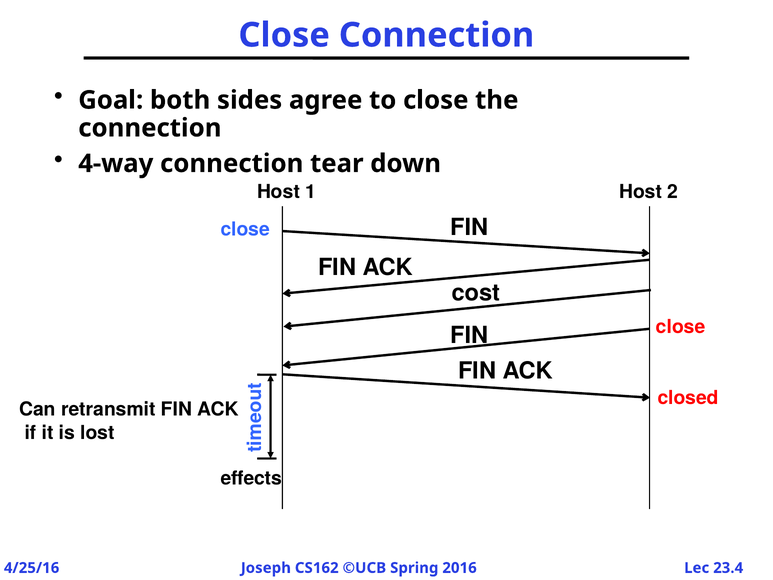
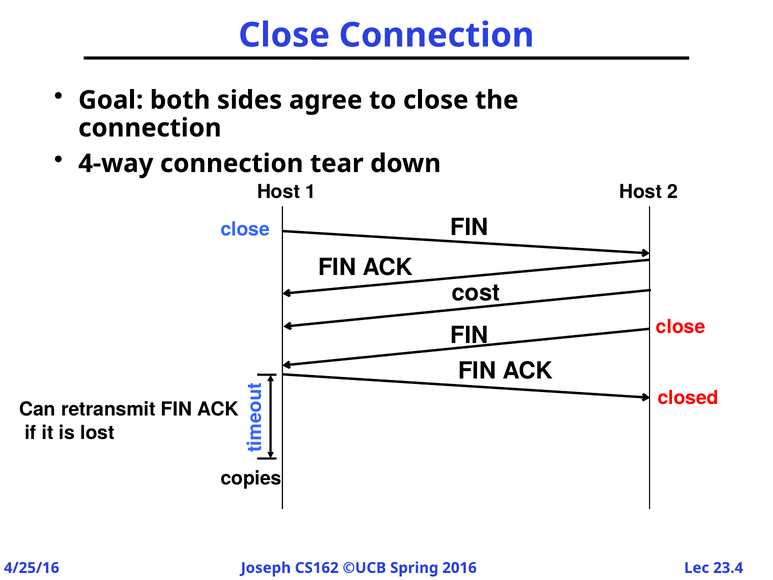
effects: effects -> copies (251, 478)
